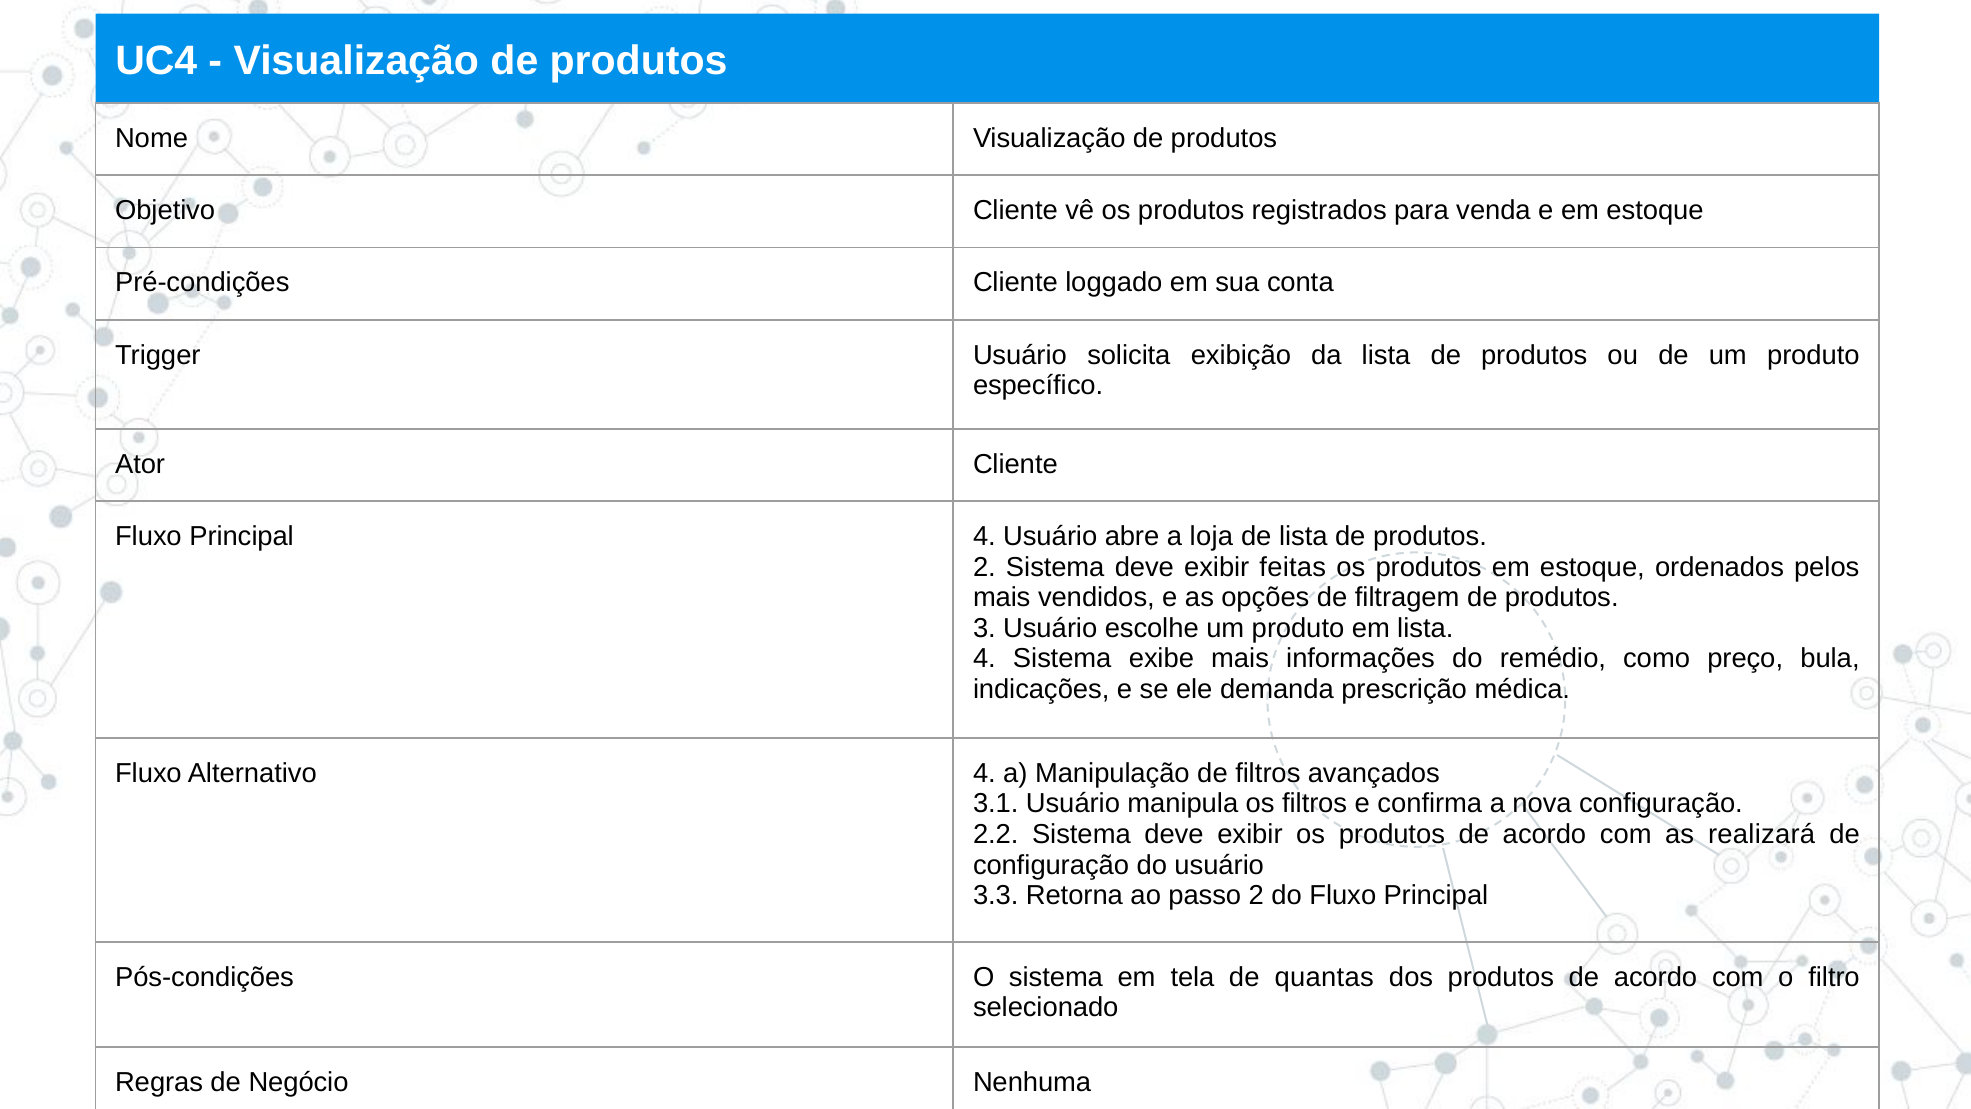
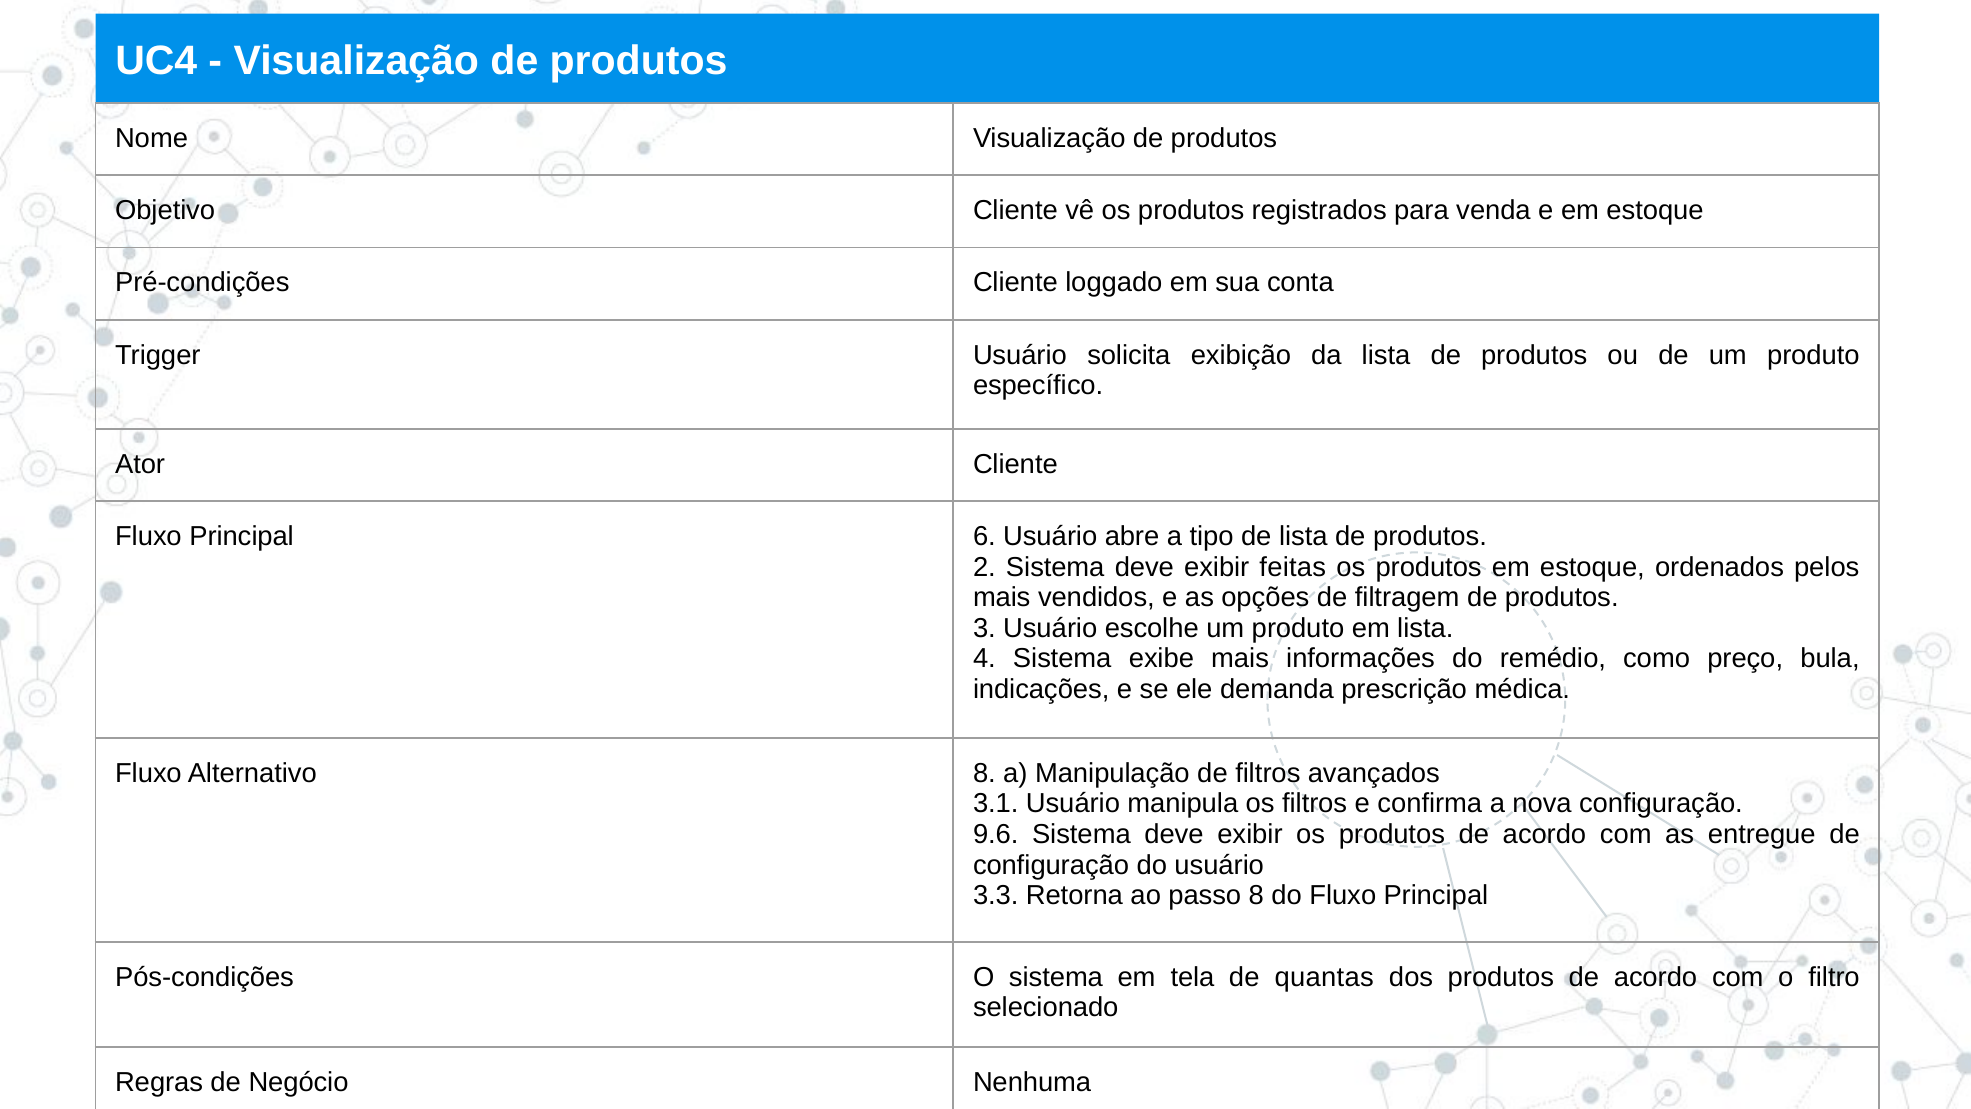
Principal 4: 4 -> 6 (984, 536)
loja: loja -> tipo (1212, 536)
Alternativo 4: 4 -> 8 (984, 773)
2.2: 2.2 -> 9.6 (996, 834)
realizará: realizará -> entregue (1762, 834)
passo 2: 2 -> 8 (1256, 895)
